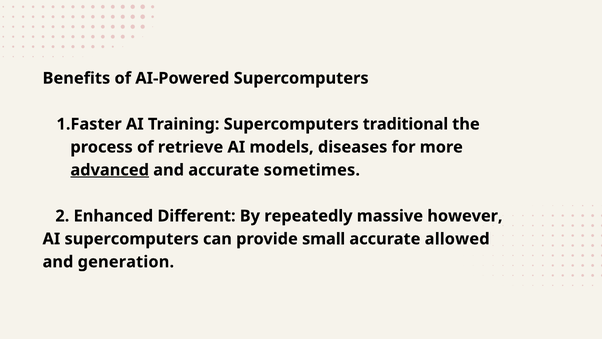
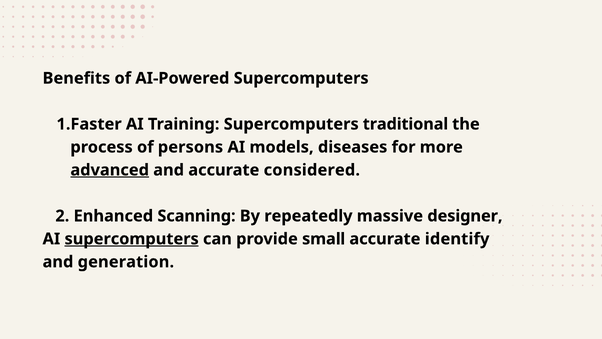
retrieve: retrieve -> persons (190, 147)
sometimes: sometimes -> considered (312, 170)
Different: Different -> Scanning (196, 216)
however: however -> designer (465, 216)
supercomputers underline: none -> present (132, 239)
allowed: allowed -> identify (457, 239)
